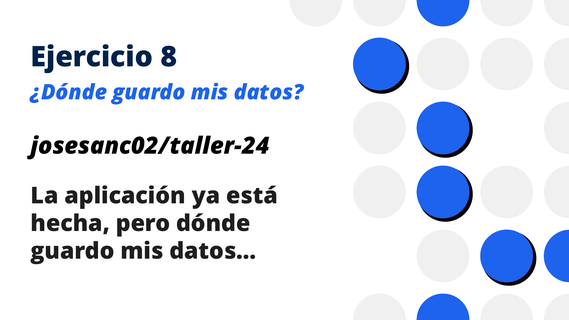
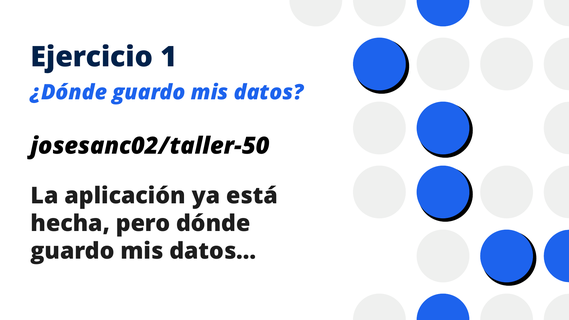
8: 8 -> 1 (169, 57)
josesanc02/taller-24: josesanc02/taller-24 -> josesanc02/taller-50 (150, 146)
